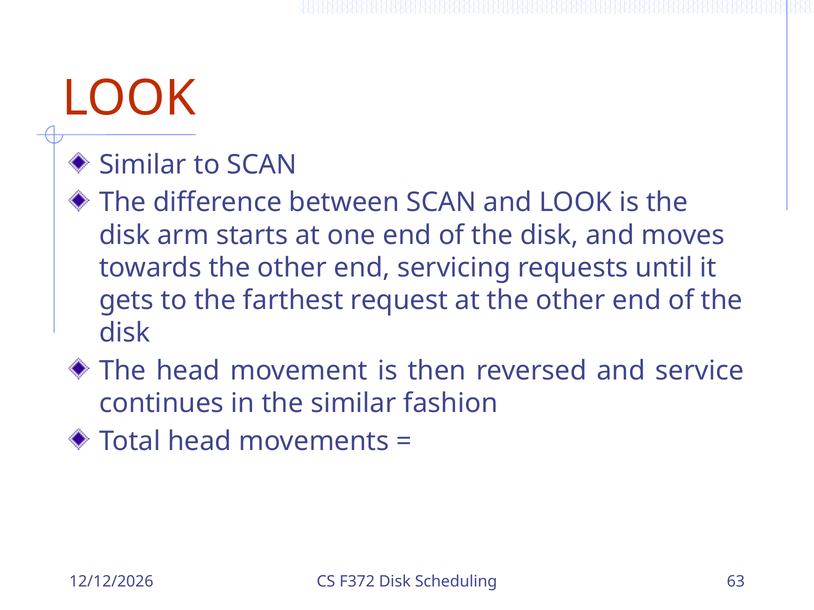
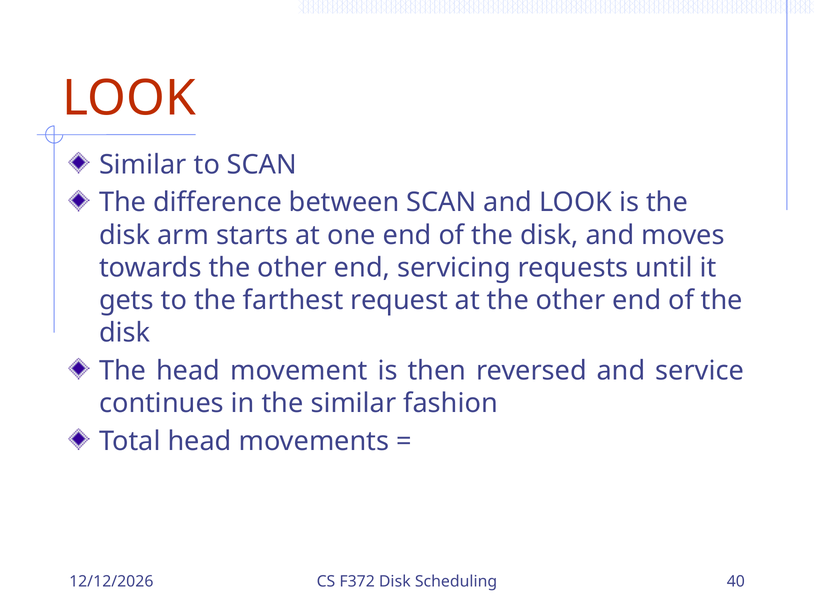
63: 63 -> 40 (736, 582)
